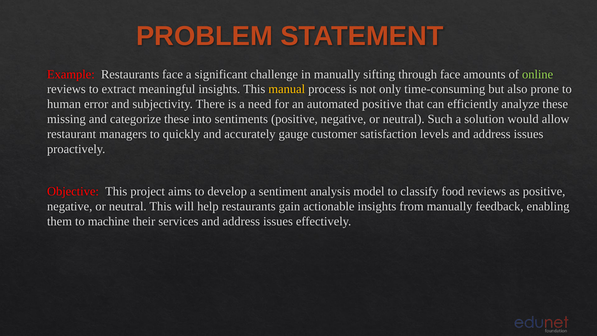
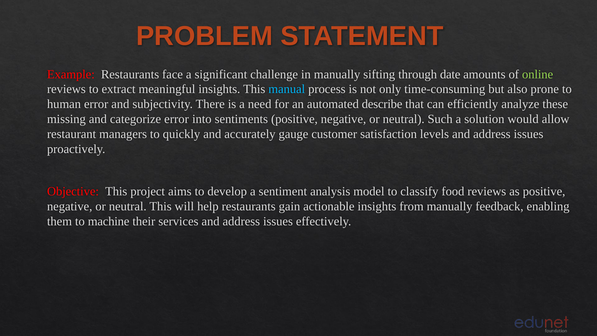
through face: face -> date (450, 74)
manual colour: yellow -> light blue (287, 89)
automated positive: positive -> describe (382, 104)
categorize these: these -> error (177, 119)
